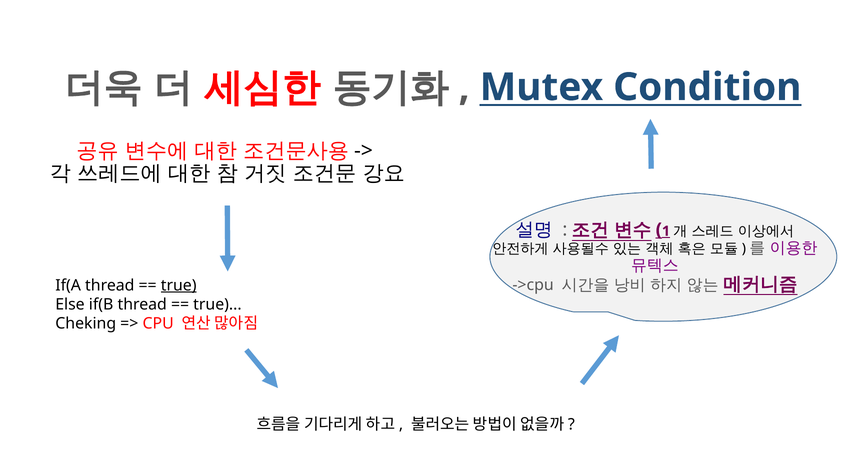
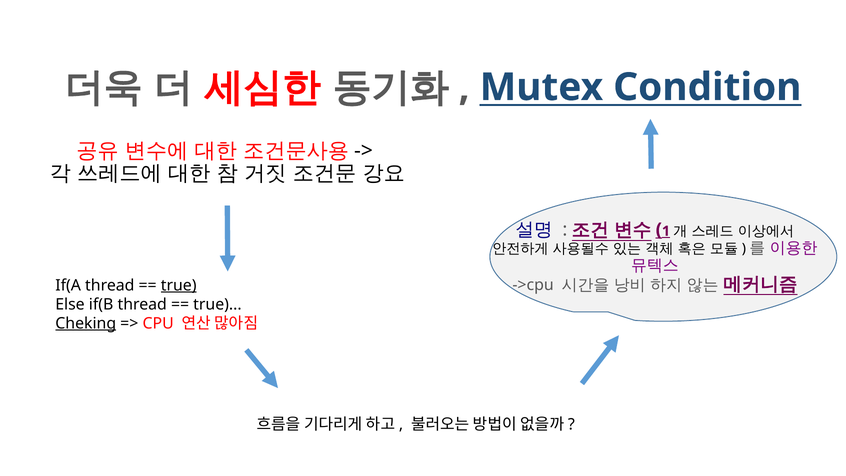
Cheking underline: none -> present (86, 323)
